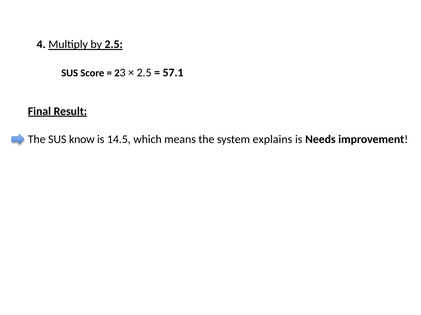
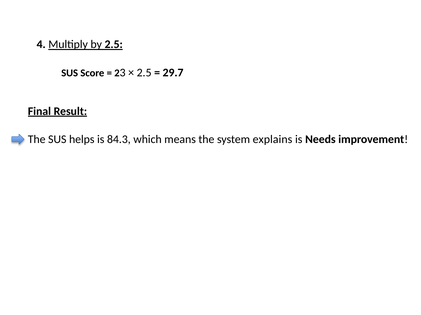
57.1: 57.1 -> 29.7 (173, 73)
know: know -> helps (82, 140)
14.5: 14.5 -> 84.3 (119, 140)
